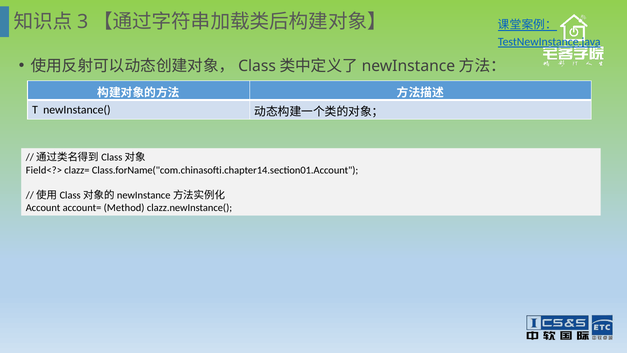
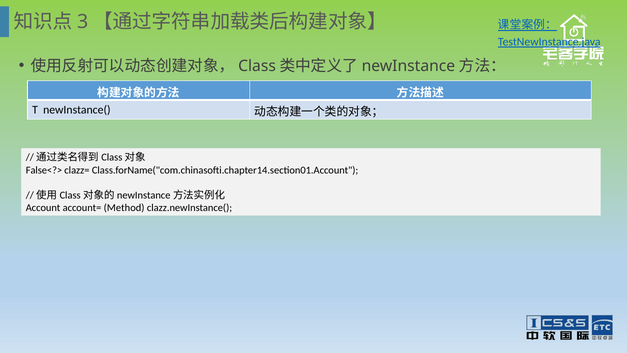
Field<?>: Field<?> -> False<?> (44, 170)
